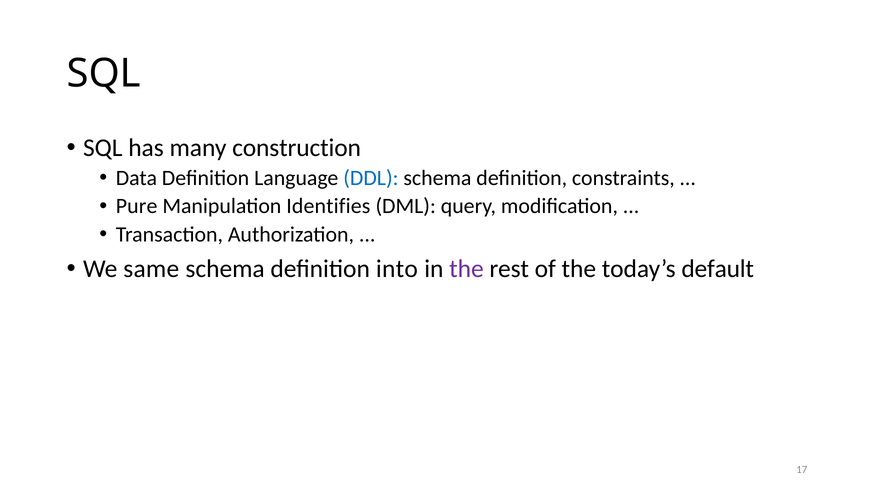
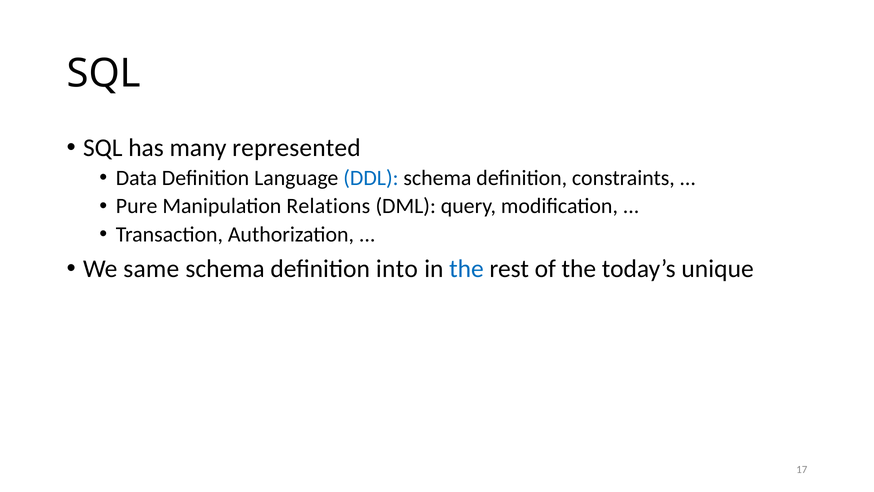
construction: construction -> represented (296, 148)
Identifies: Identifies -> Relations (328, 206)
the colour: purple -> blue (466, 269)
default: default -> unique (718, 269)
